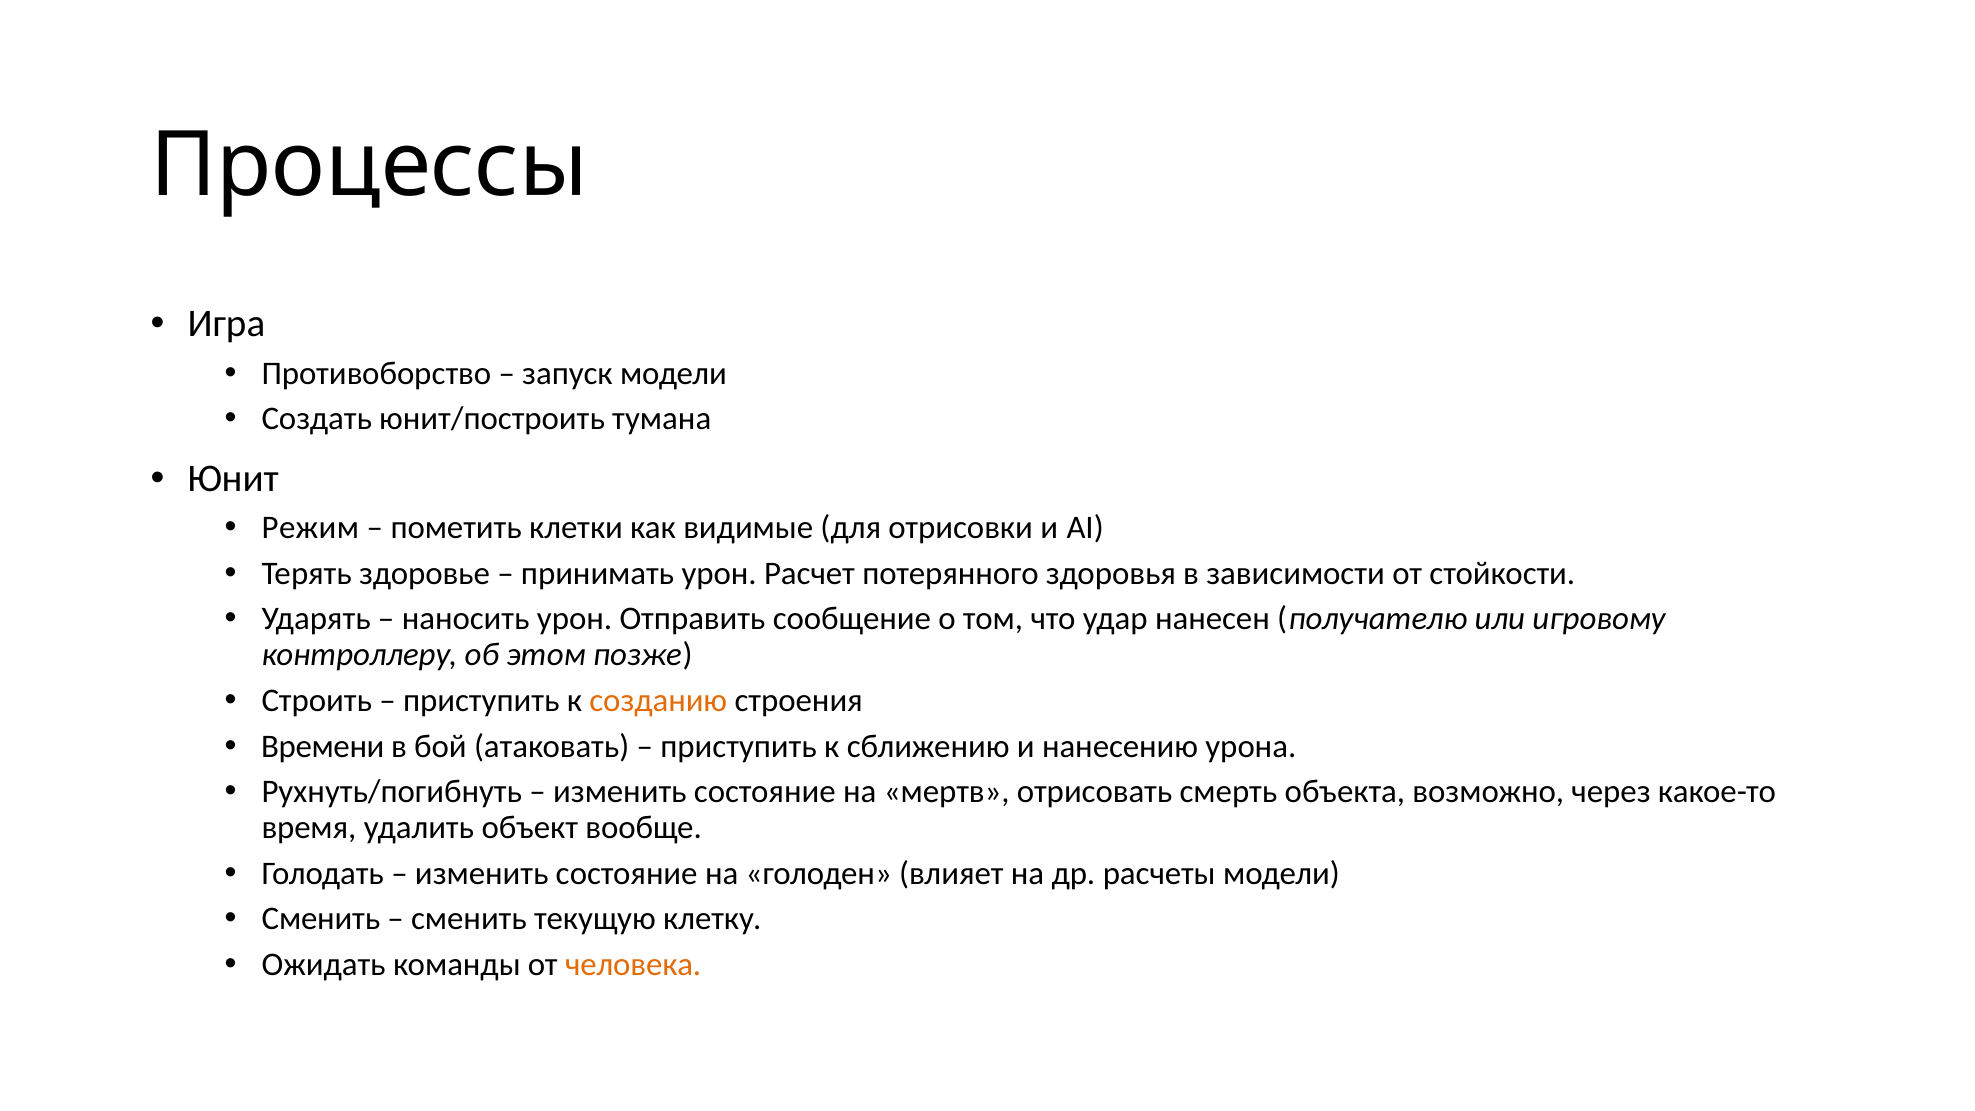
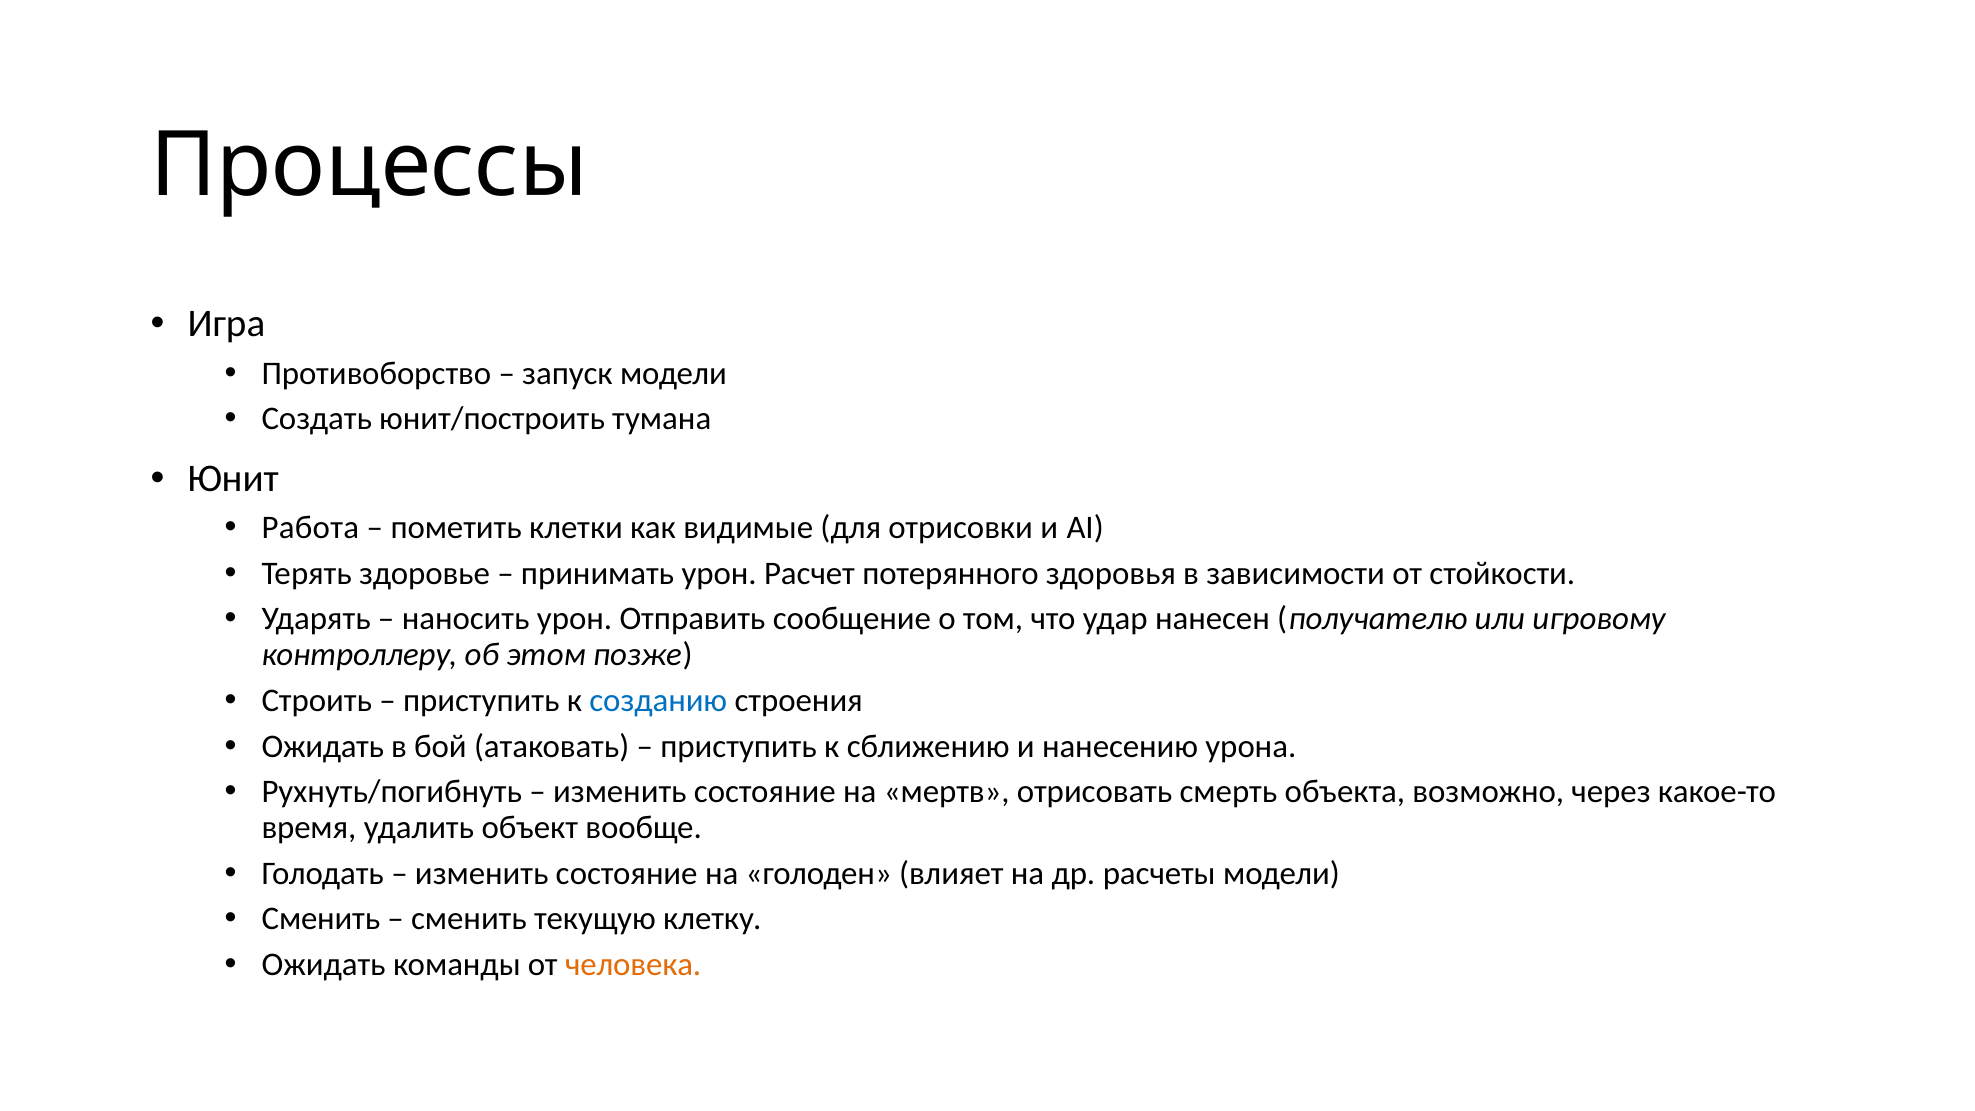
Режим: Режим -> Работа (310, 528)
созданию colour: orange -> blue (658, 700)
Времени: Времени -> Ожидать (323, 746)
